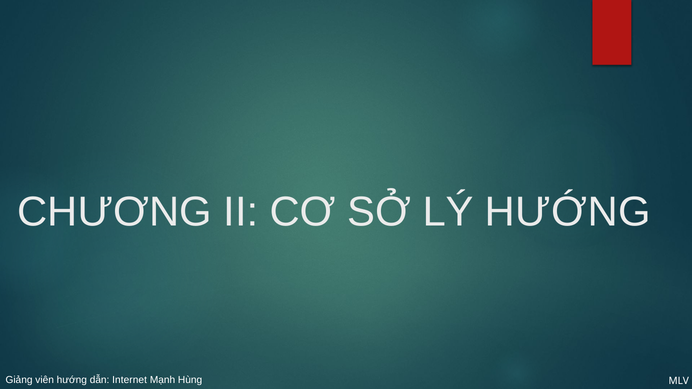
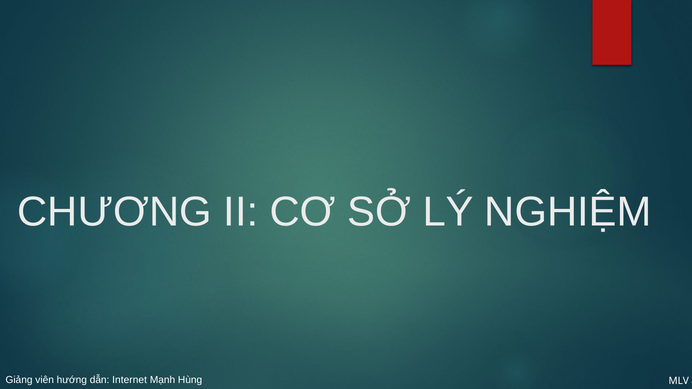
LÝ HƯỚNG: HƯỚNG -> NGHIỆM (568, 212)
